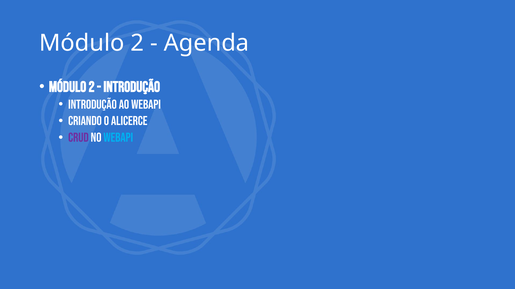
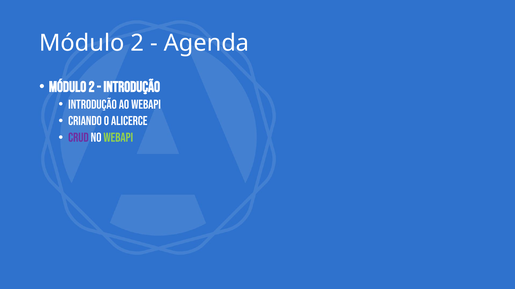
WebAPI colour: light blue -> light green (118, 138)
